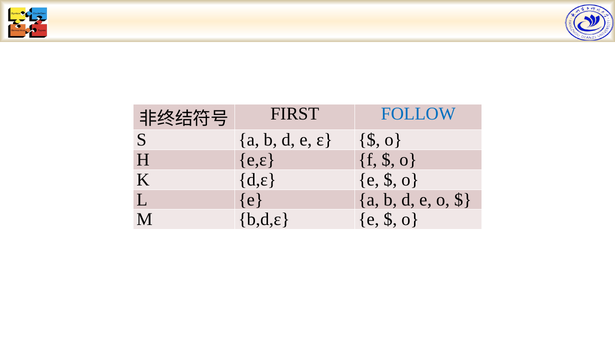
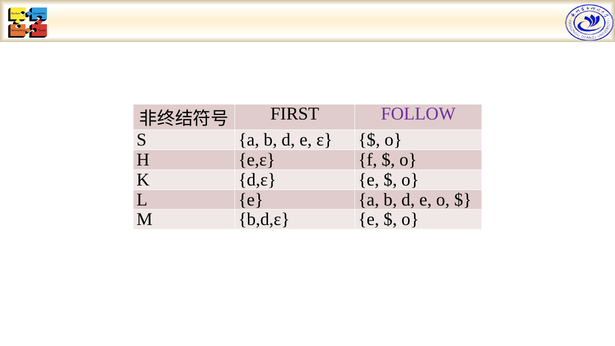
FOLLOW colour: blue -> purple (418, 114)
